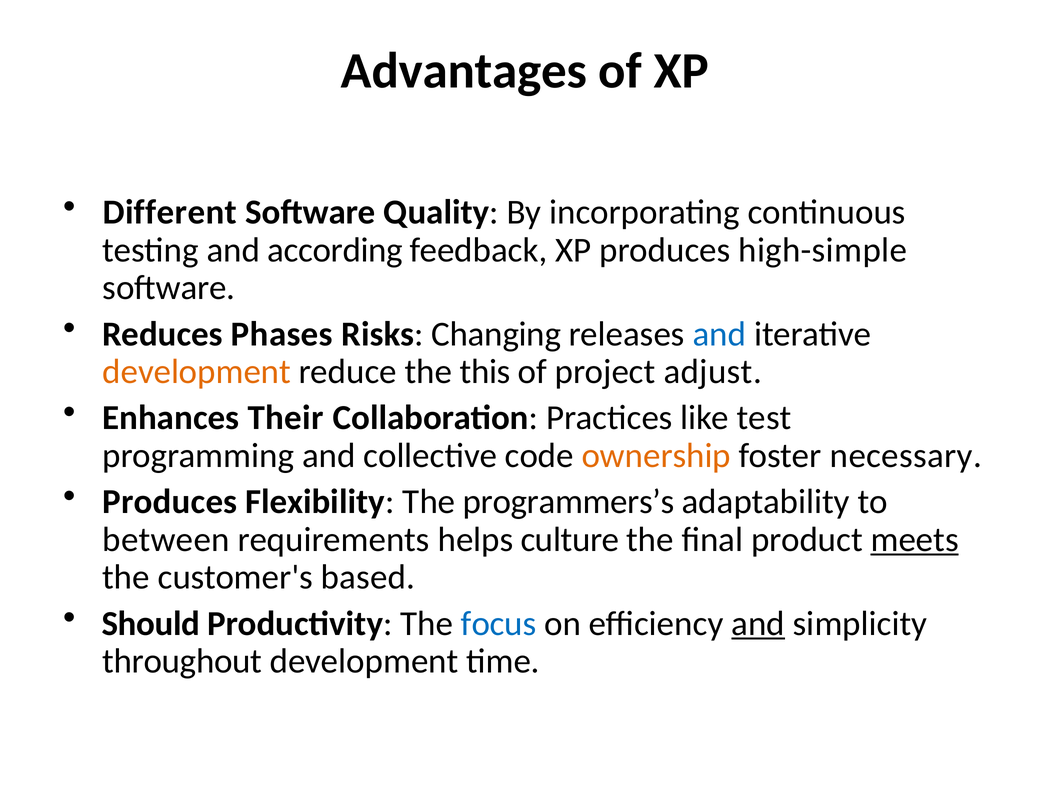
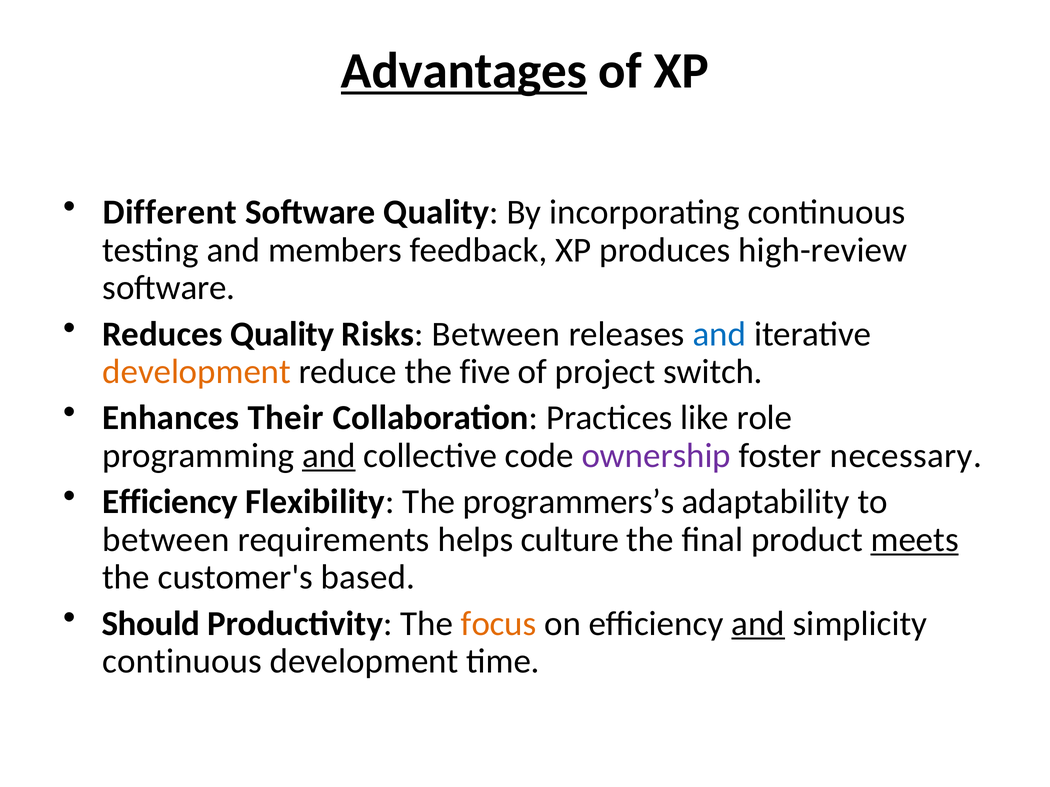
Advantages underline: none -> present (464, 71)
according: according -> members (335, 250)
high-simple: high-simple -> high-review (823, 250)
Reduces Phases: Phases -> Quality (282, 334)
Risks Changing: Changing -> Between (496, 334)
this: this -> five (485, 372)
adjust: adjust -> switch (713, 372)
test: test -> role (764, 418)
and underline: none -> present (329, 456)
ownership colour: orange -> purple (656, 456)
Produces: Produces -> Efficiency (170, 502)
focus colour: blue -> orange (499, 624)
throughout: throughout -> continuous (182, 662)
